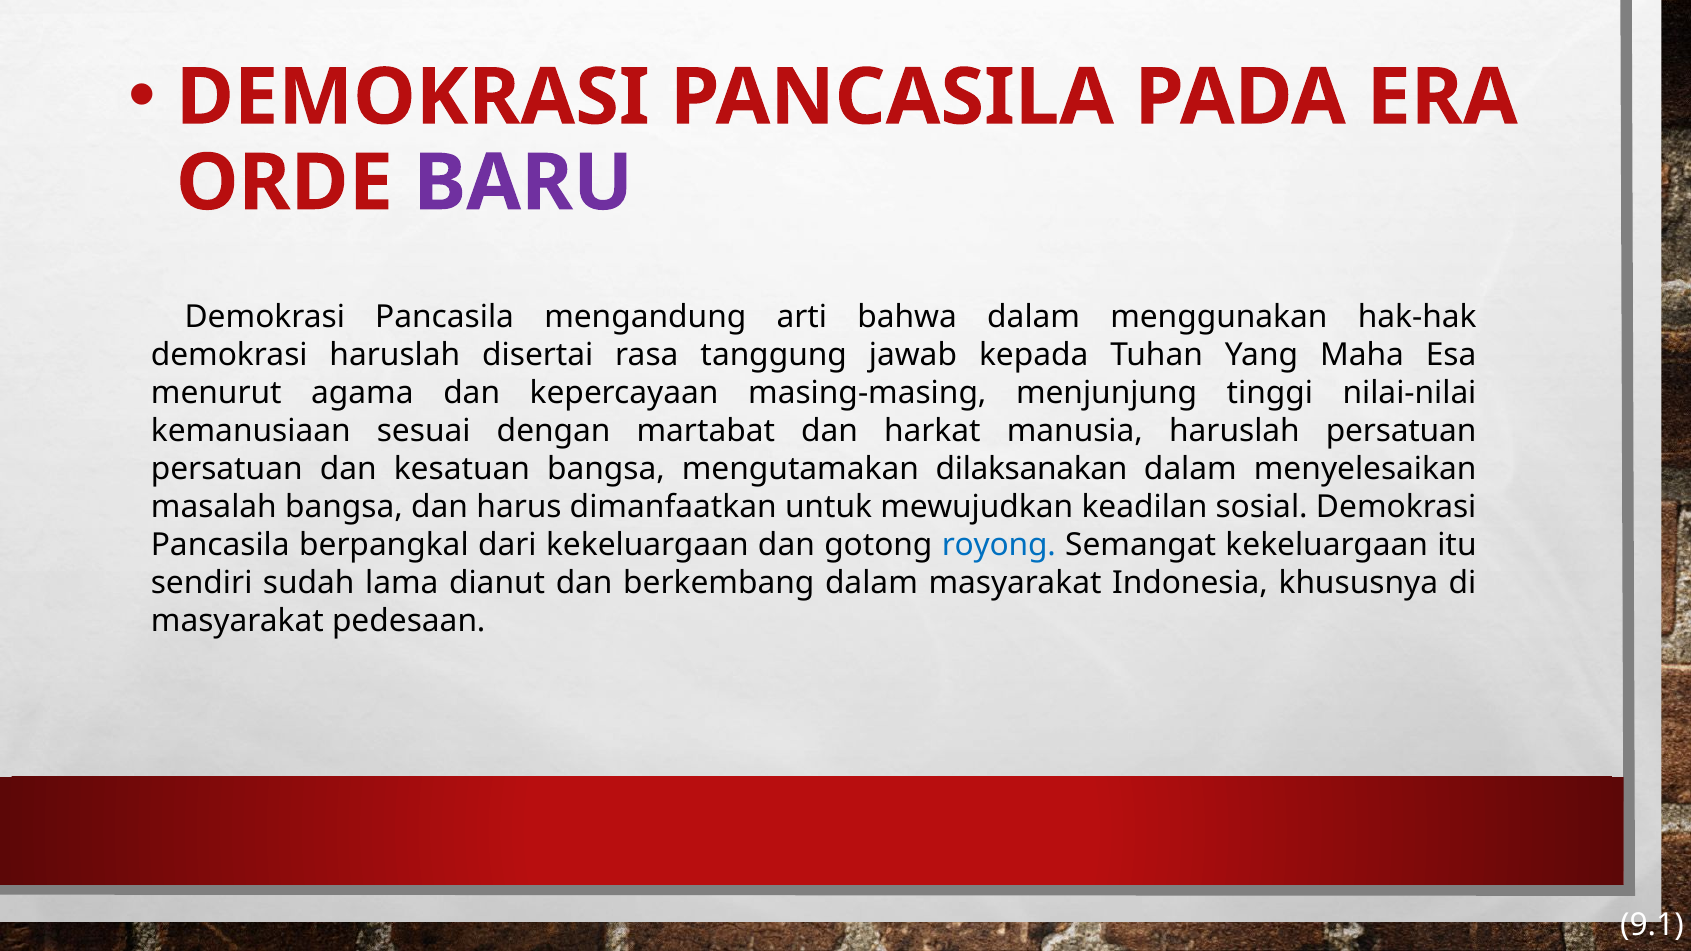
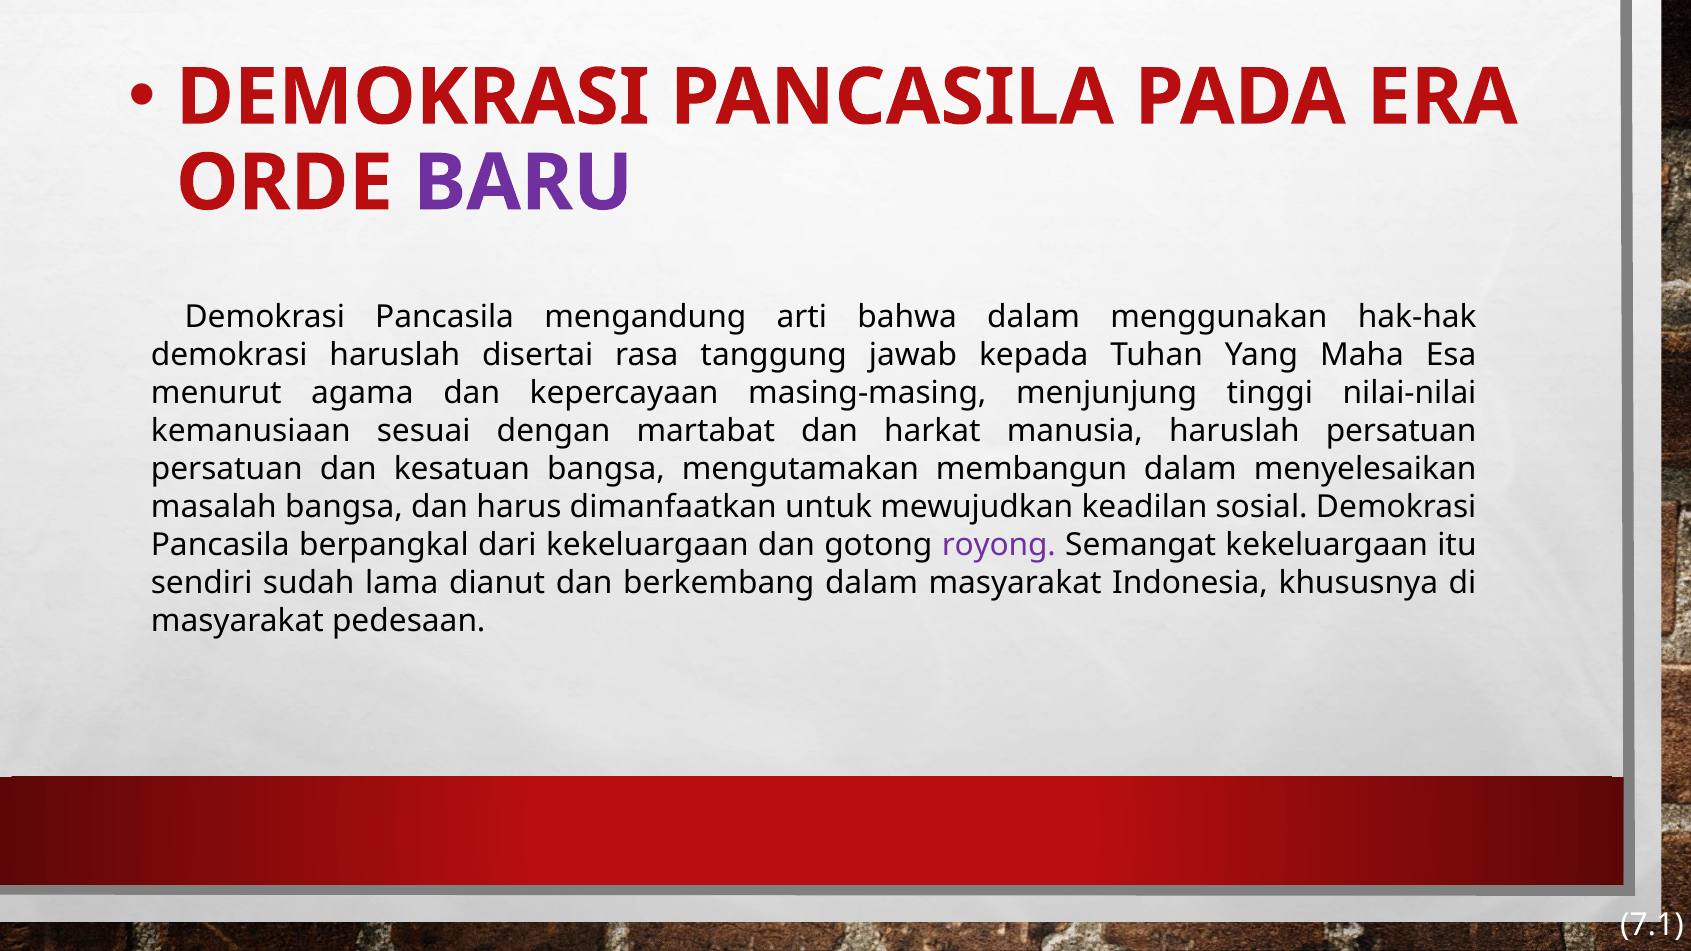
dilaksanakan: dilaksanakan -> membangun (1032, 469)
royong colour: blue -> purple (999, 545)
9.1: 9.1 -> 7.1 (1652, 925)
